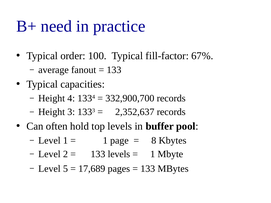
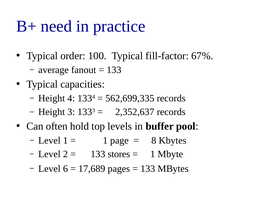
332,900,700: 332,900,700 -> 562,699,335 (130, 98)
133 levels: levels -> stores (119, 154)
5: 5 -> 6 (65, 169)
